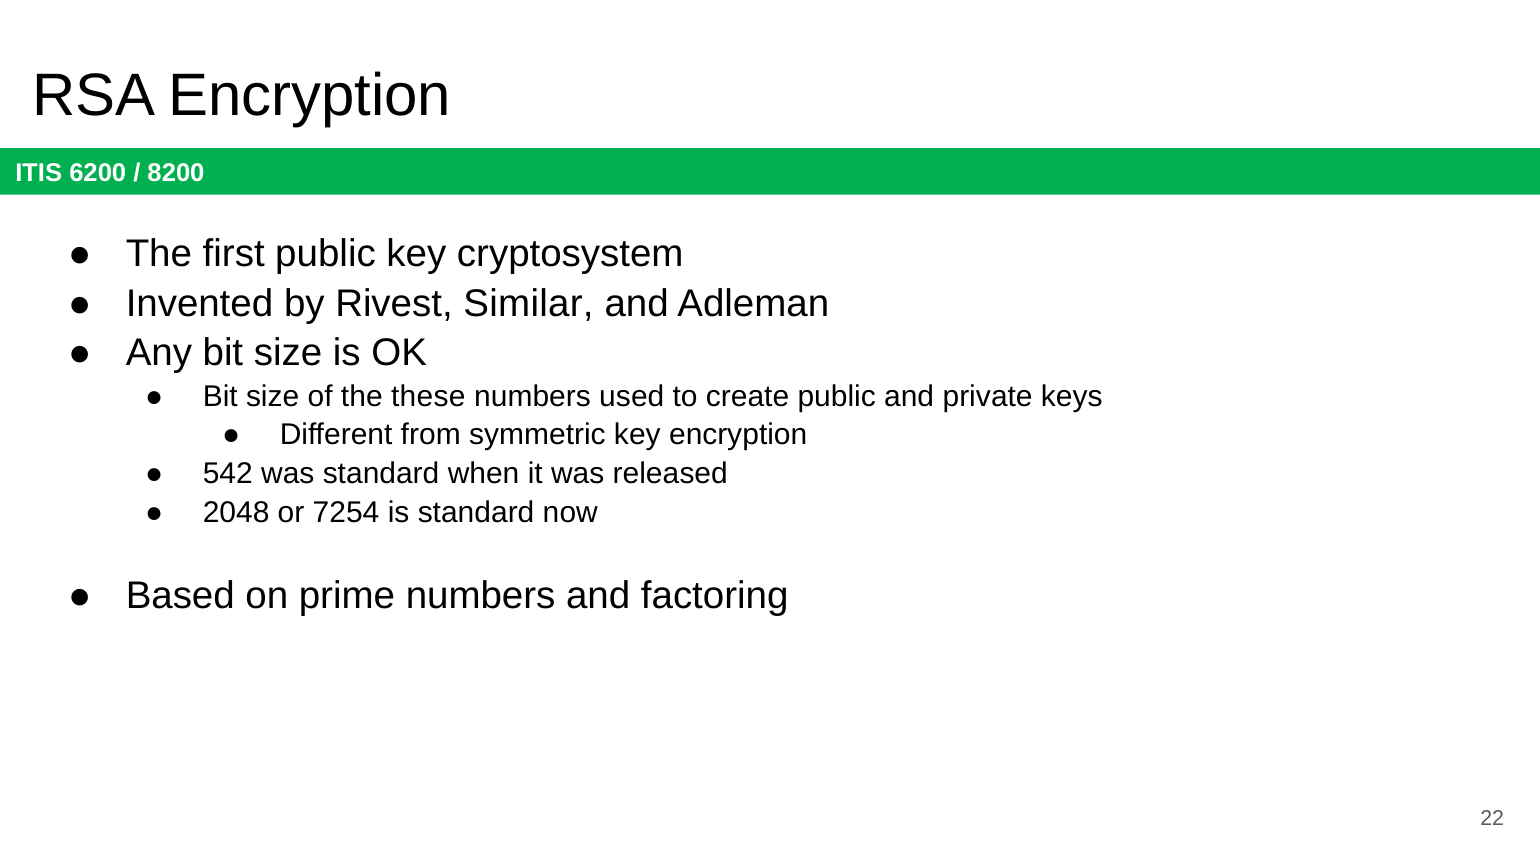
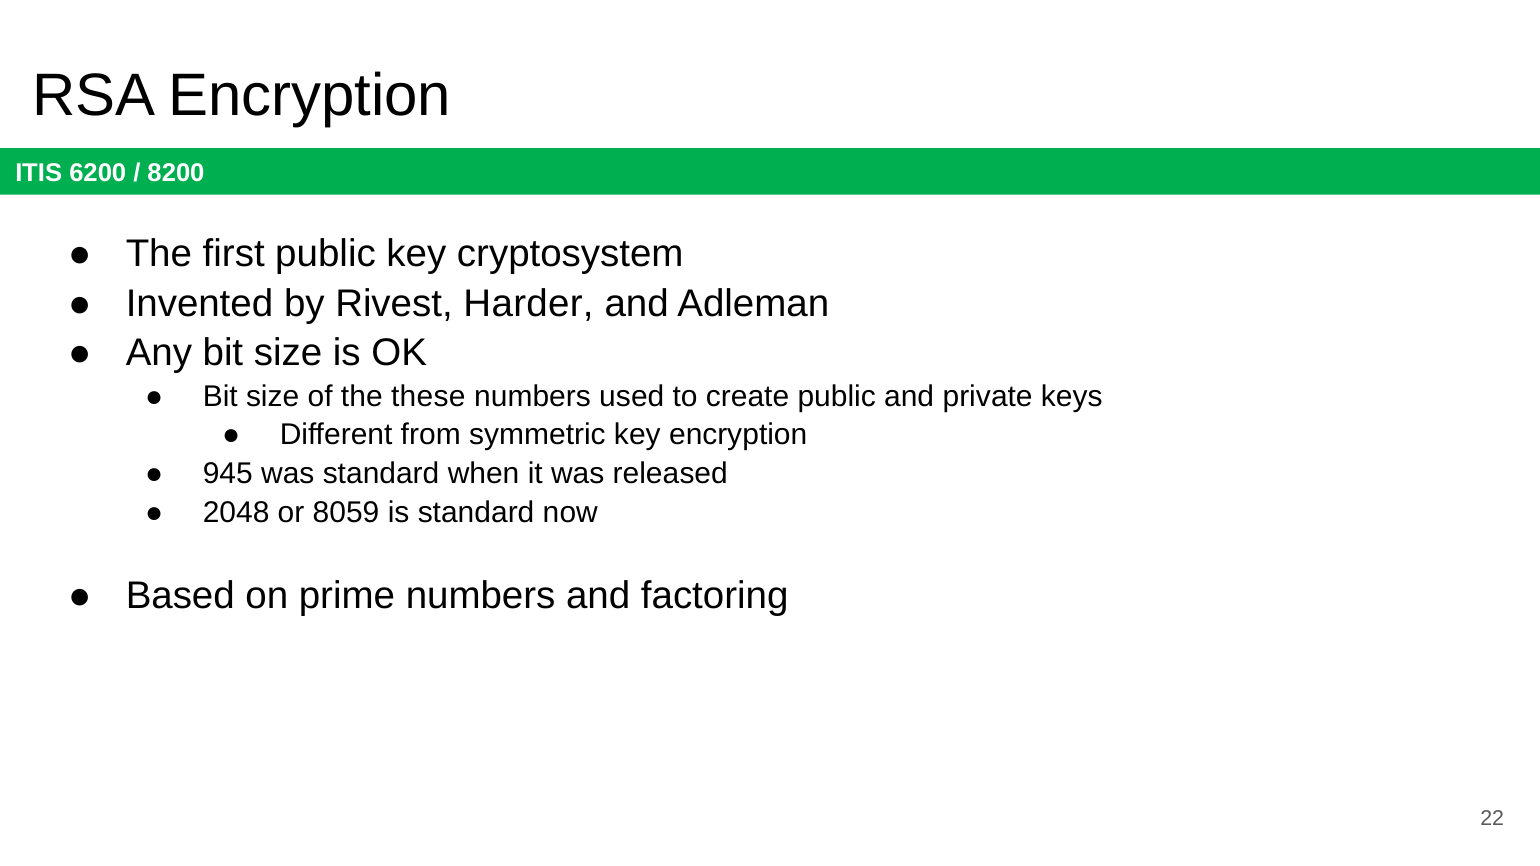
Similar: Similar -> Harder (529, 304)
542: 542 -> 945 (228, 474)
7254: 7254 -> 8059 (346, 512)
